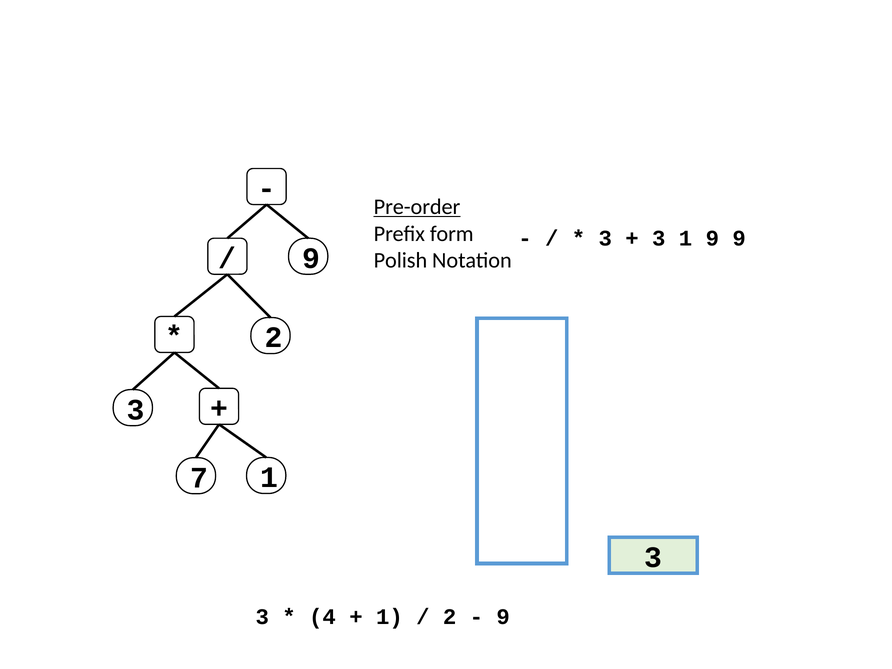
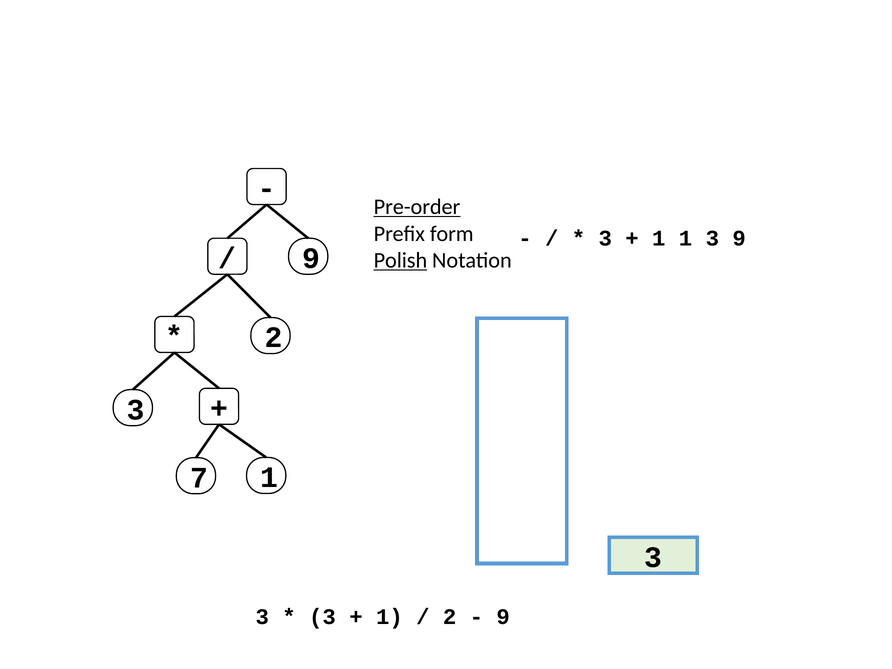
3: 3 -> 1 (659, 238)
1 9: 9 -> 3 (712, 238)
Polish underline: none -> present (400, 260)
4: 4 -> 3 (322, 617)
